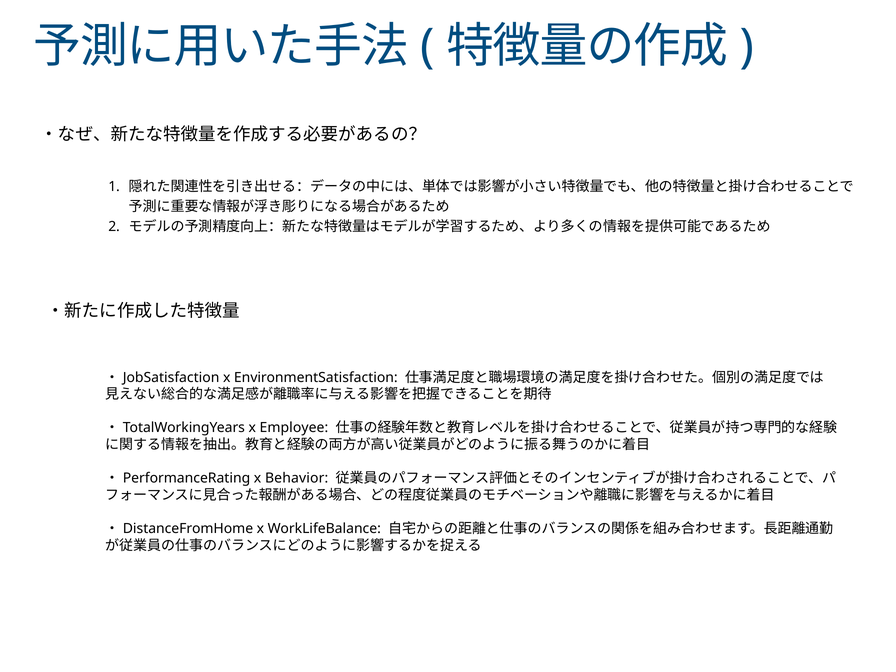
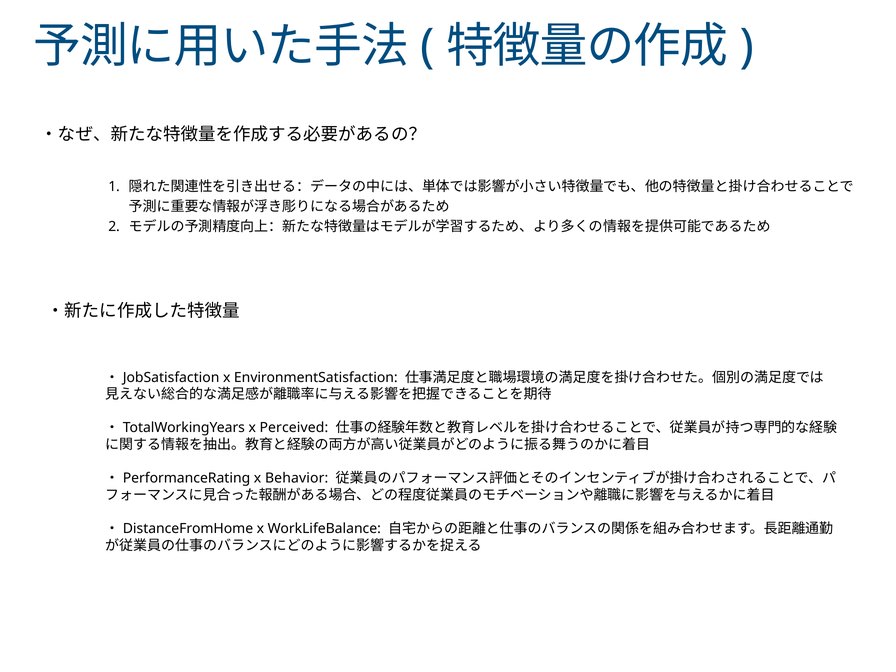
Employee: Employee -> Perceived (294, 428)
